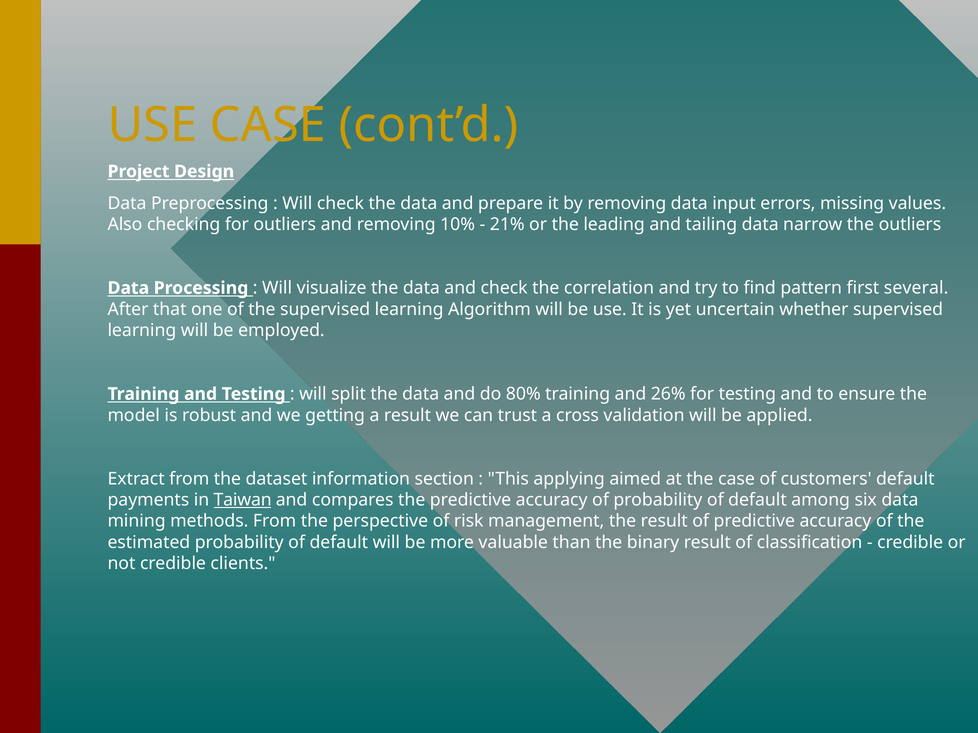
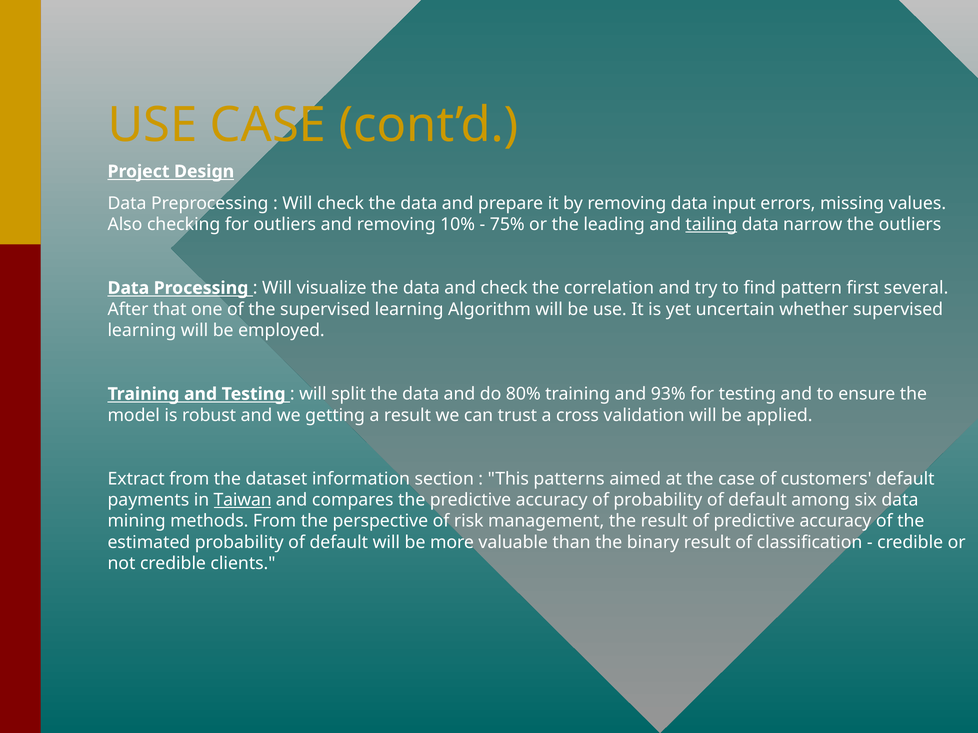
21%: 21% -> 75% (507, 225)
tailing underline: none -> present (711, 225)
26%: 26% -> 93% (668, 394)
applying: applying -> patterns (569, 479)
